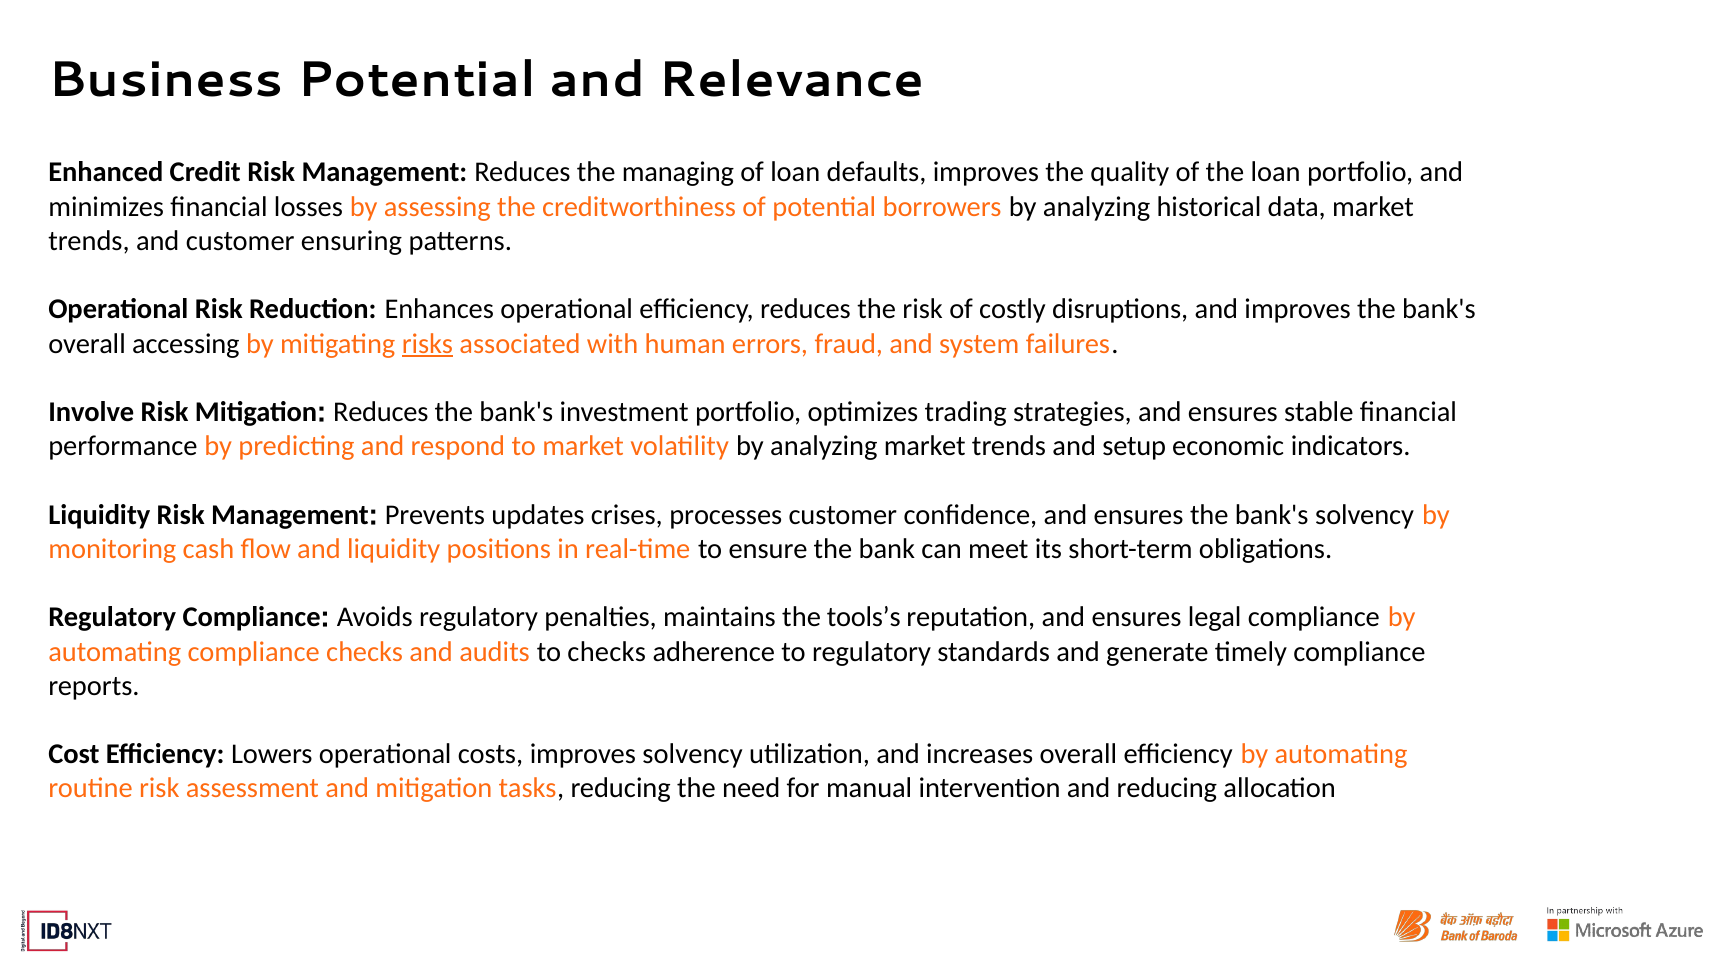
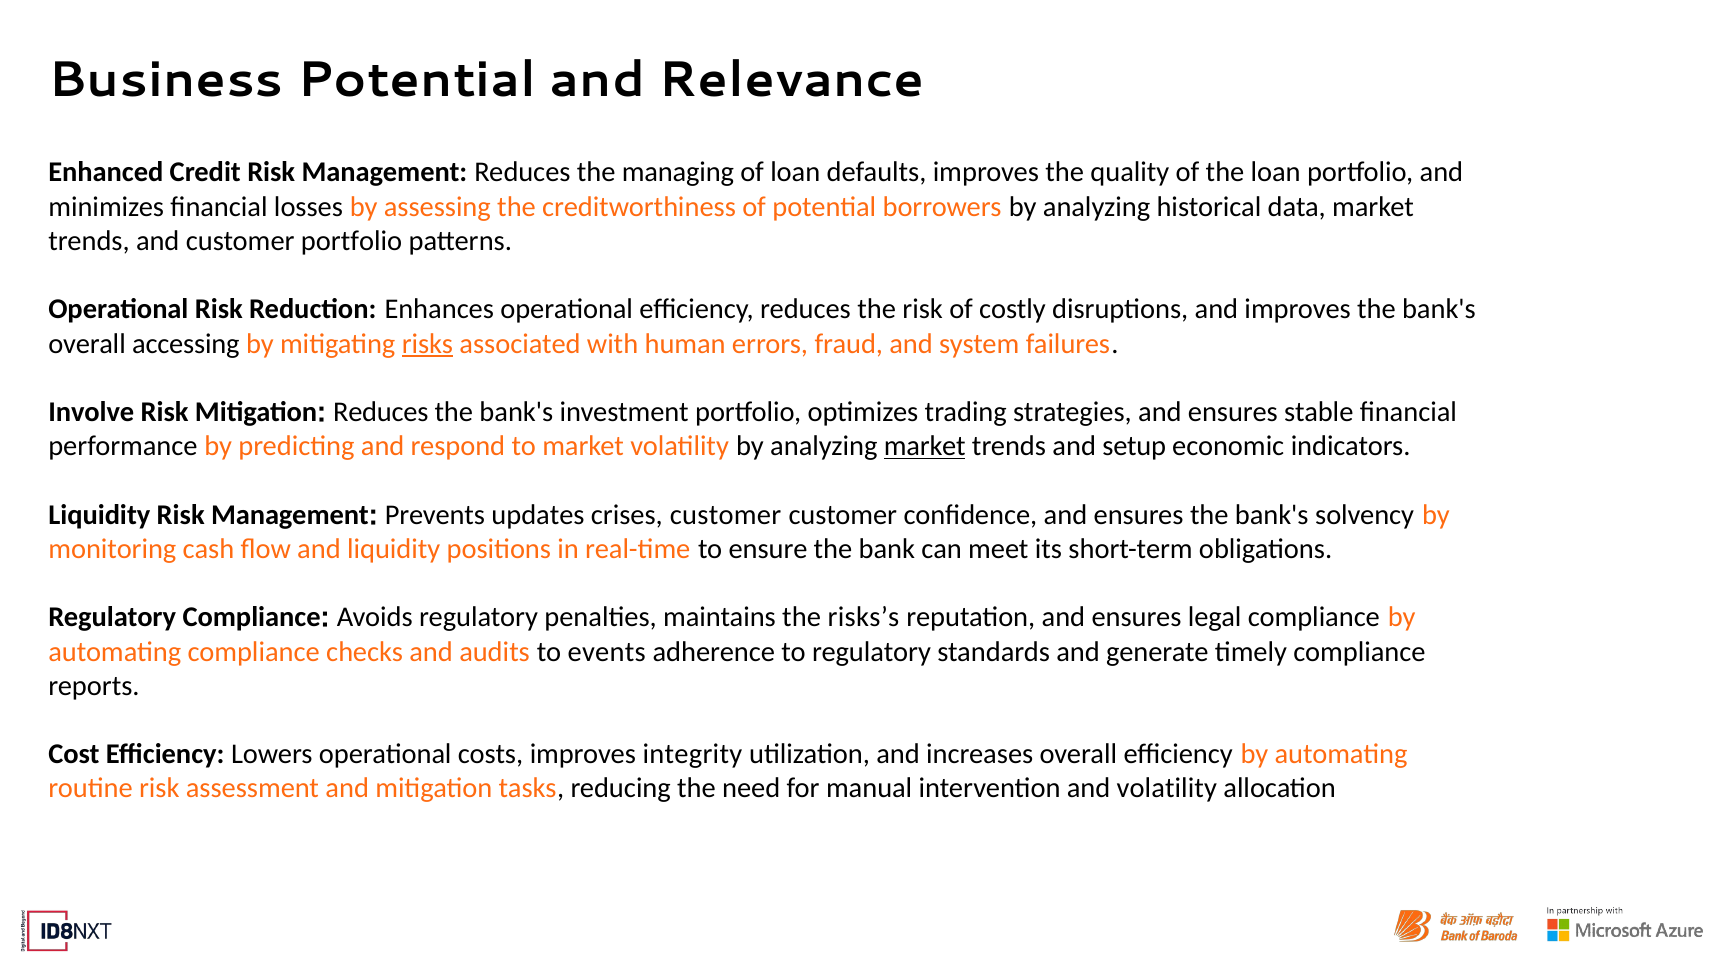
customer ensuring: ensuring -> portfolio (352, 241)
market underline: none -> present (925, 446)
crises processes: processes -> customer (726, 514)
tools’s: tools’s -> risks’s (864, 617)
to checks: checks -> events (607, 651)
improves solvency: solvency -> integrity (692, 754)
and reducing: reducing -> volatility (1167, 788)
